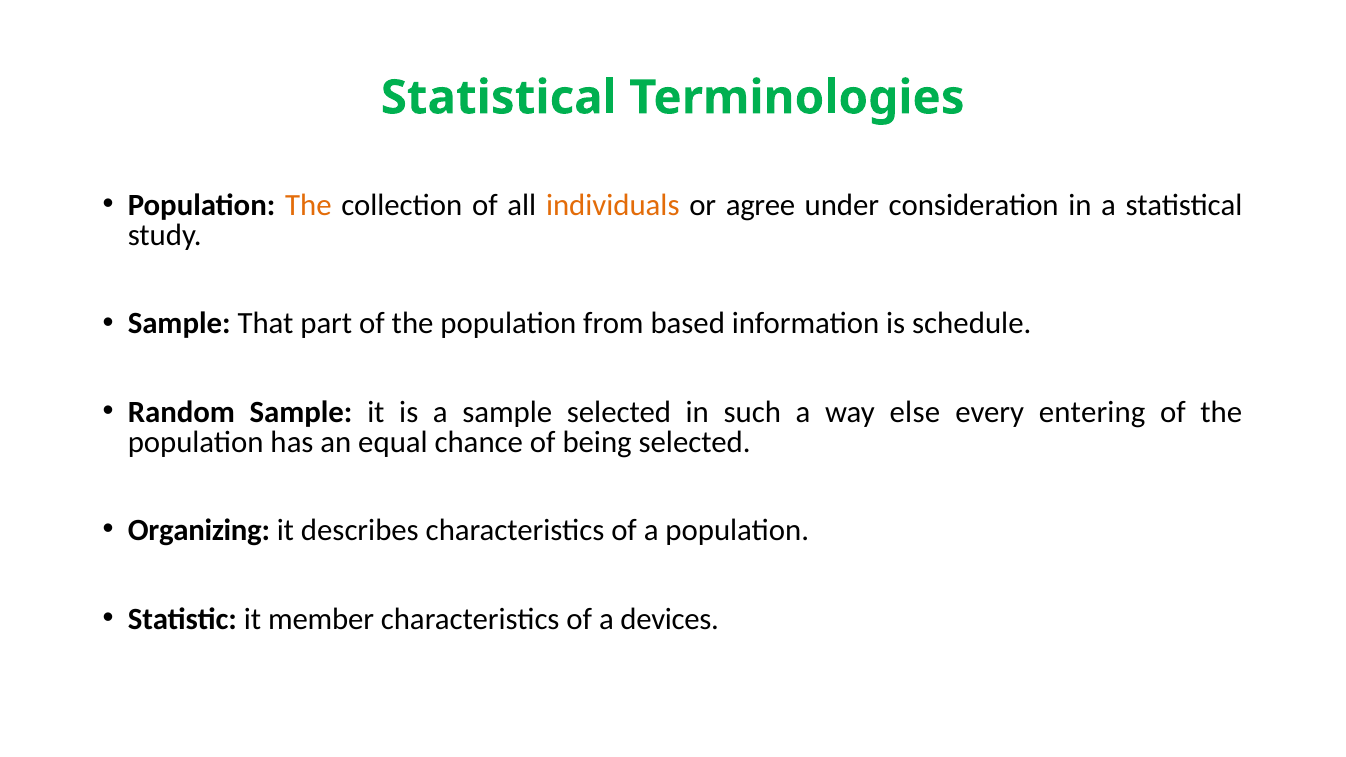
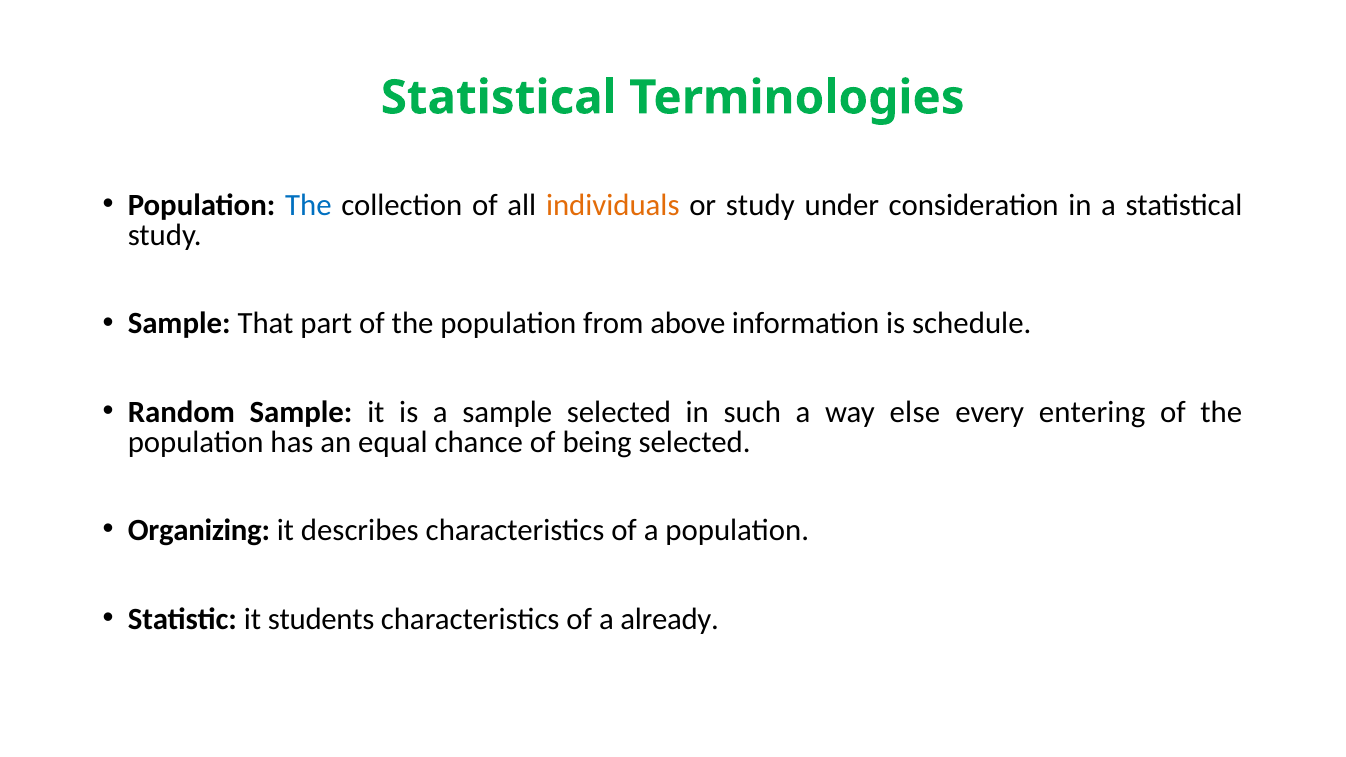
The colour: orange -> blue (308, 205)
or agree: agree -> study (760, 205)
based: based -> above (688, 324)
member: member -> students (321, 619)
devices: devices -> already (670, 619)
